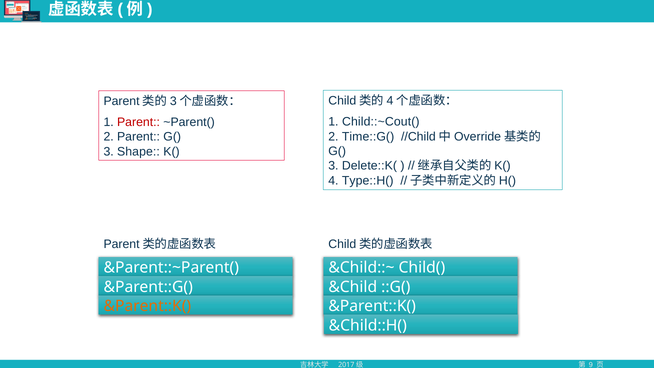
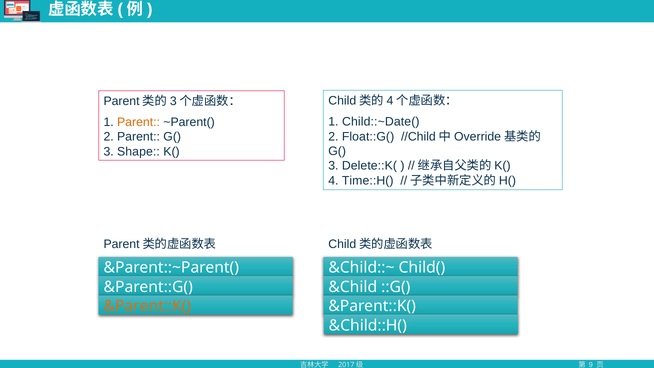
Child::~Cout(: Child::~Cout( -> Child::~Date( (381, 122)
Parent colour: red -> orange (139, 122)
Time::G(: Time::G( -> Float::G( (368, 136)
Type::H(: Type::H( -> Time::H( (368, 181)
